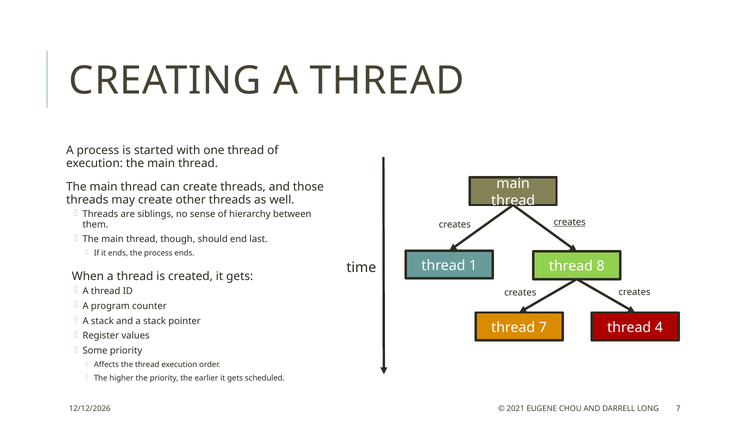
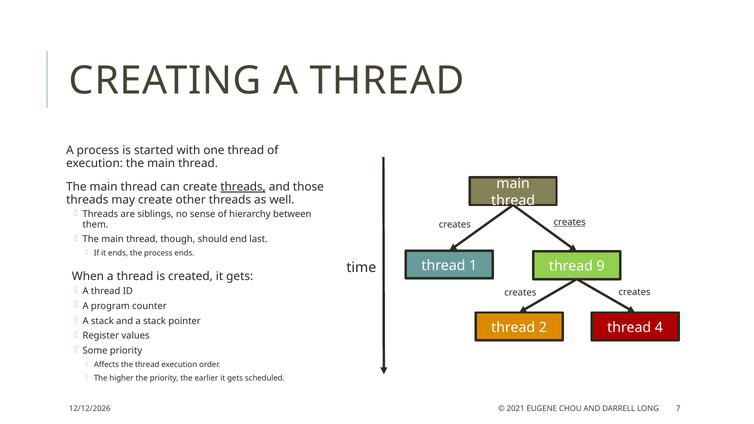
threads underline: none -> present (243, 187)
8: 8 -> 9 (601, 266)
thread 7: 7 -> 2 (543, 328)
